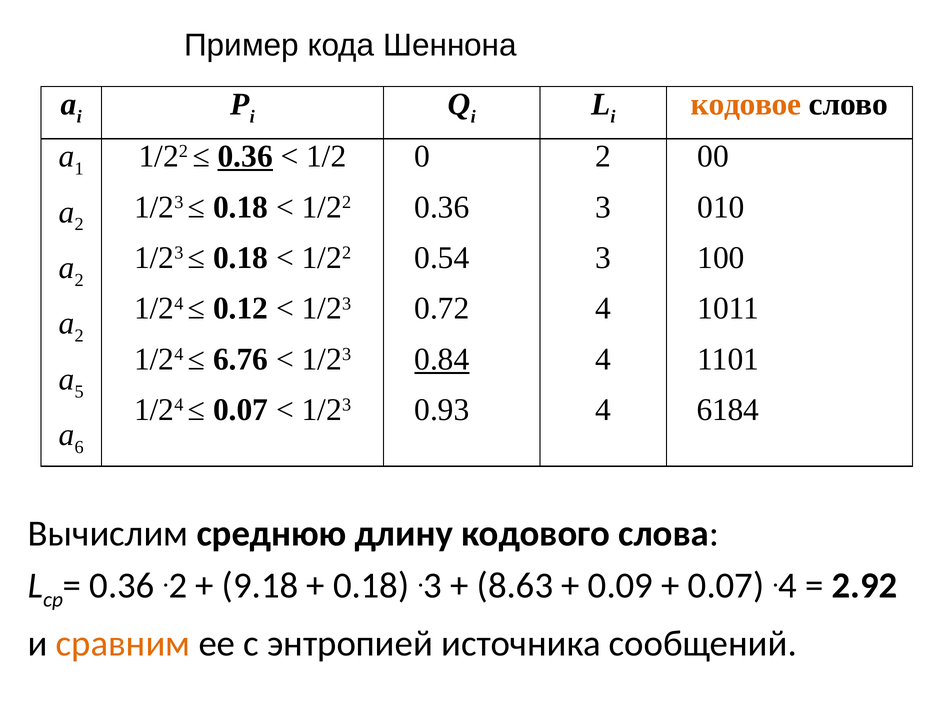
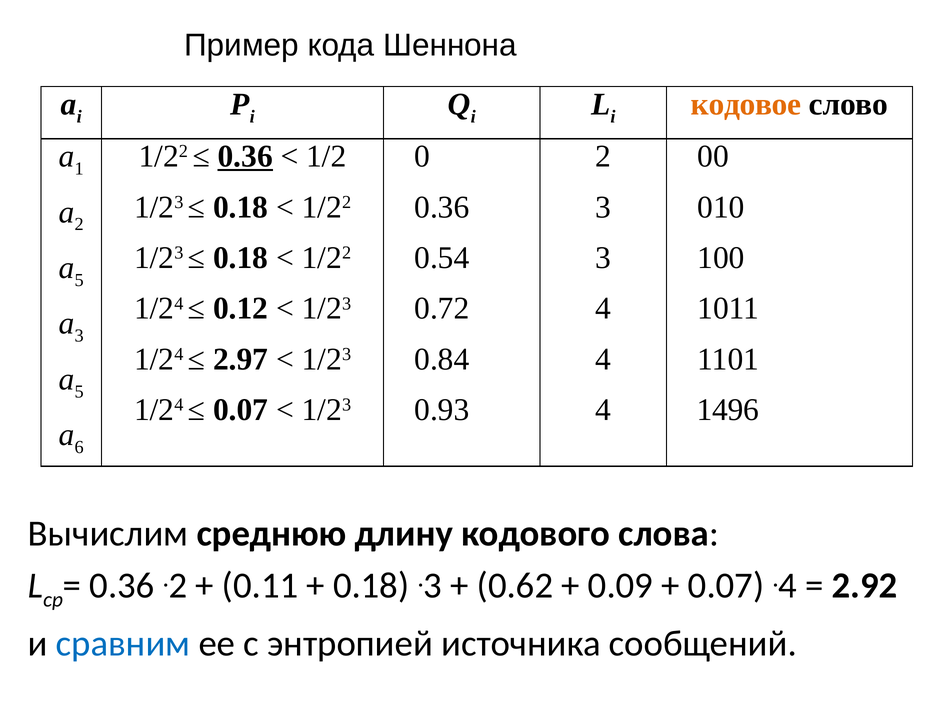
2: 2 -> 5 (79, 280)
2: 2 -> 3 (79, 336)
6.76: 6.76 -> 2.97 (241, 359)
0.84 underline: present -> none (442, 359)
6184: 6184 -> 1496 (728, 410)
9.18: 9.18 -> 0.11 (260, 585)
8.63: 8.63 -> 0.62 (515, 585)
сравним colour: orange -> blue (123, 643)
